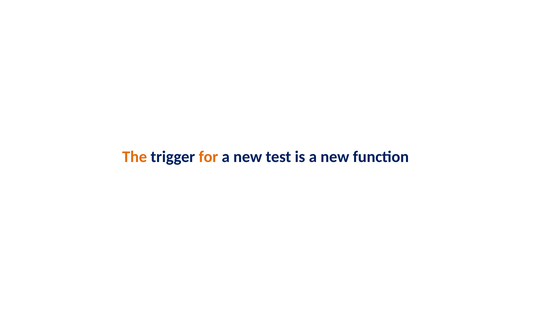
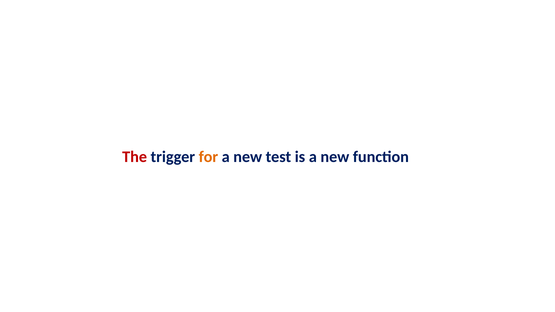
The colour: orange -> red (135, 157)
